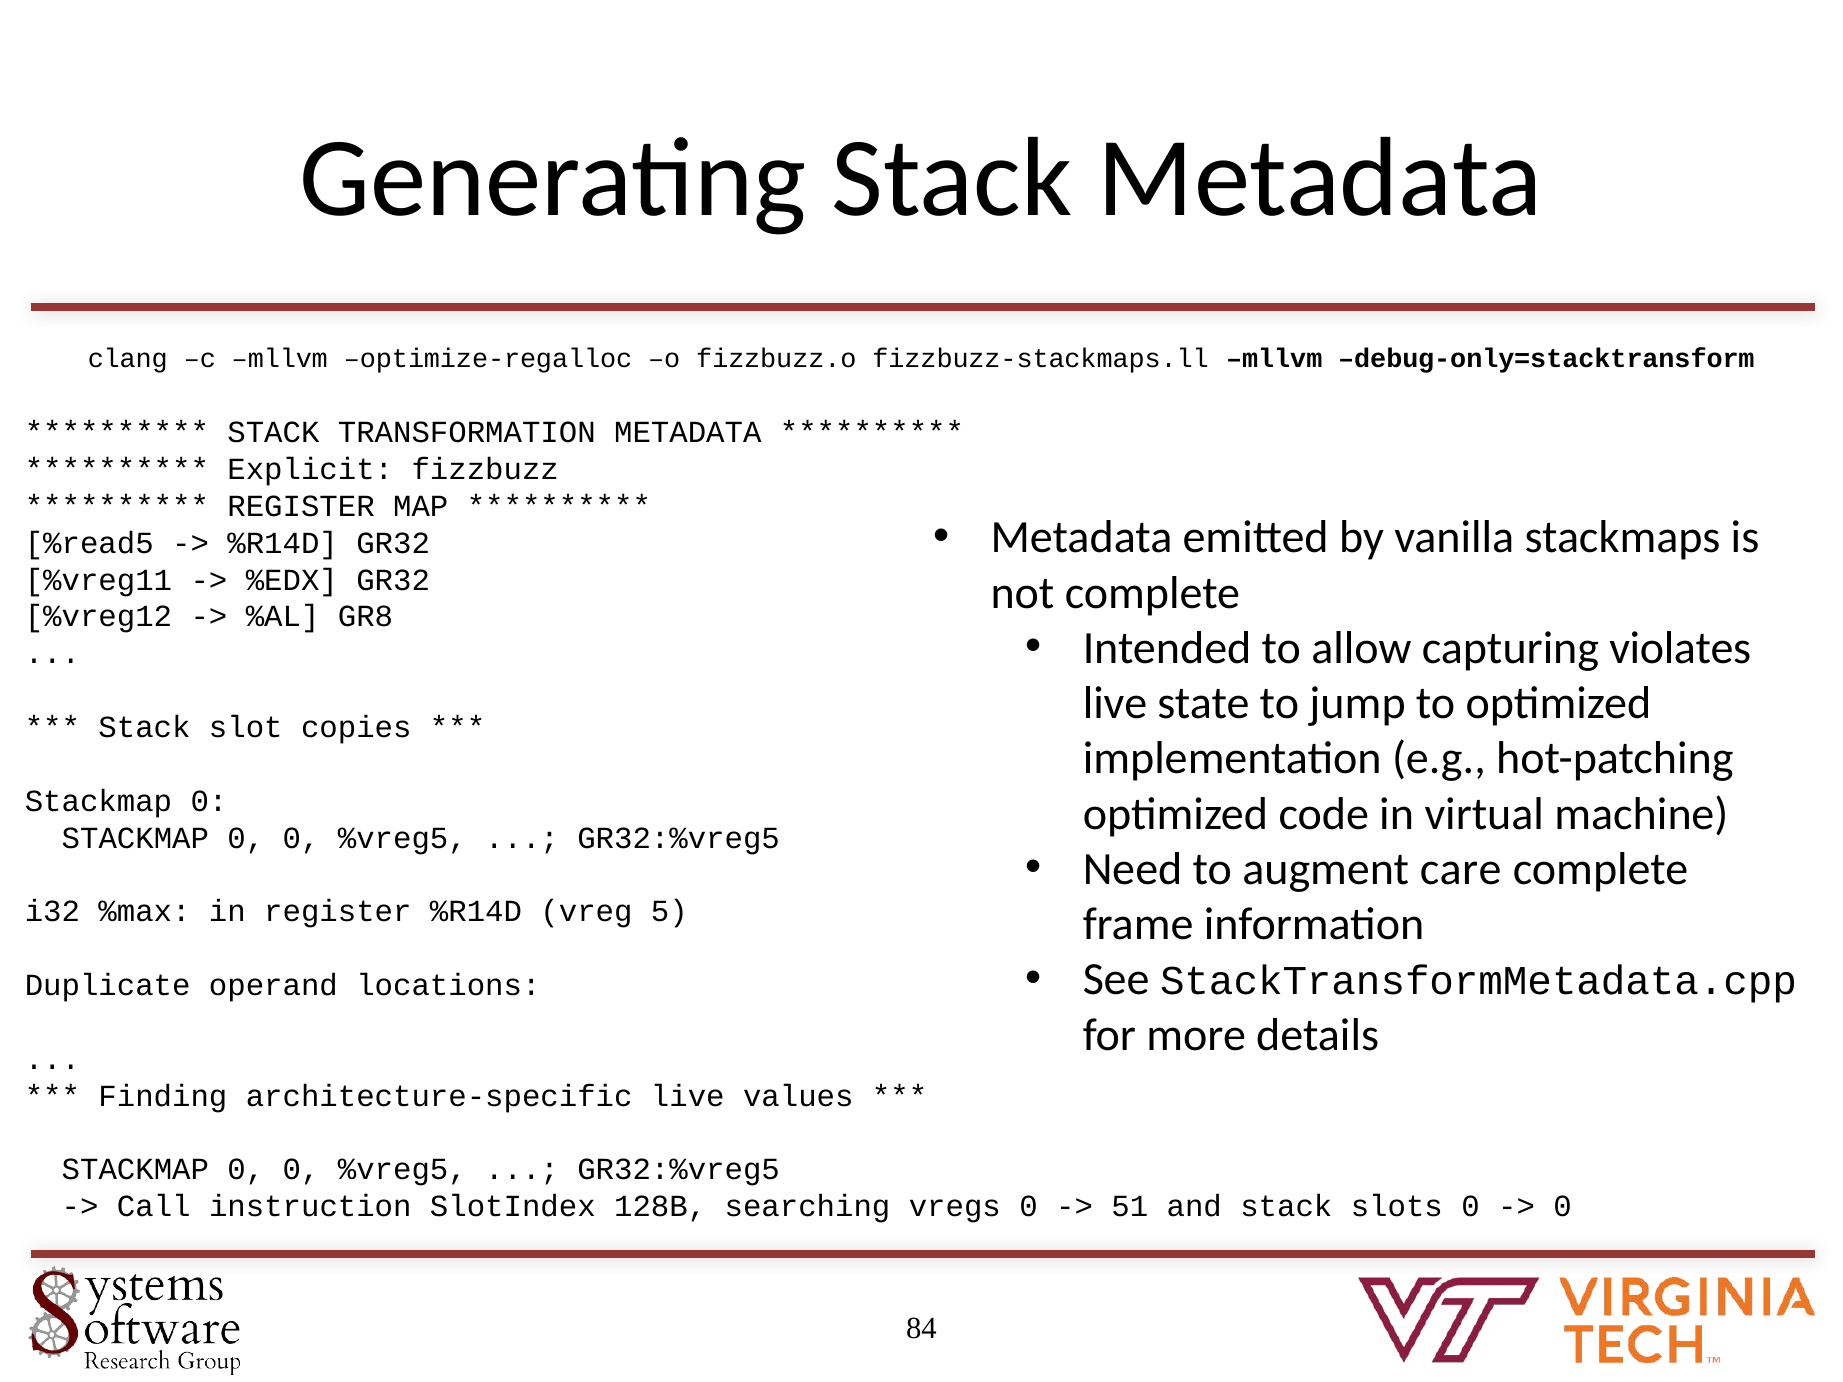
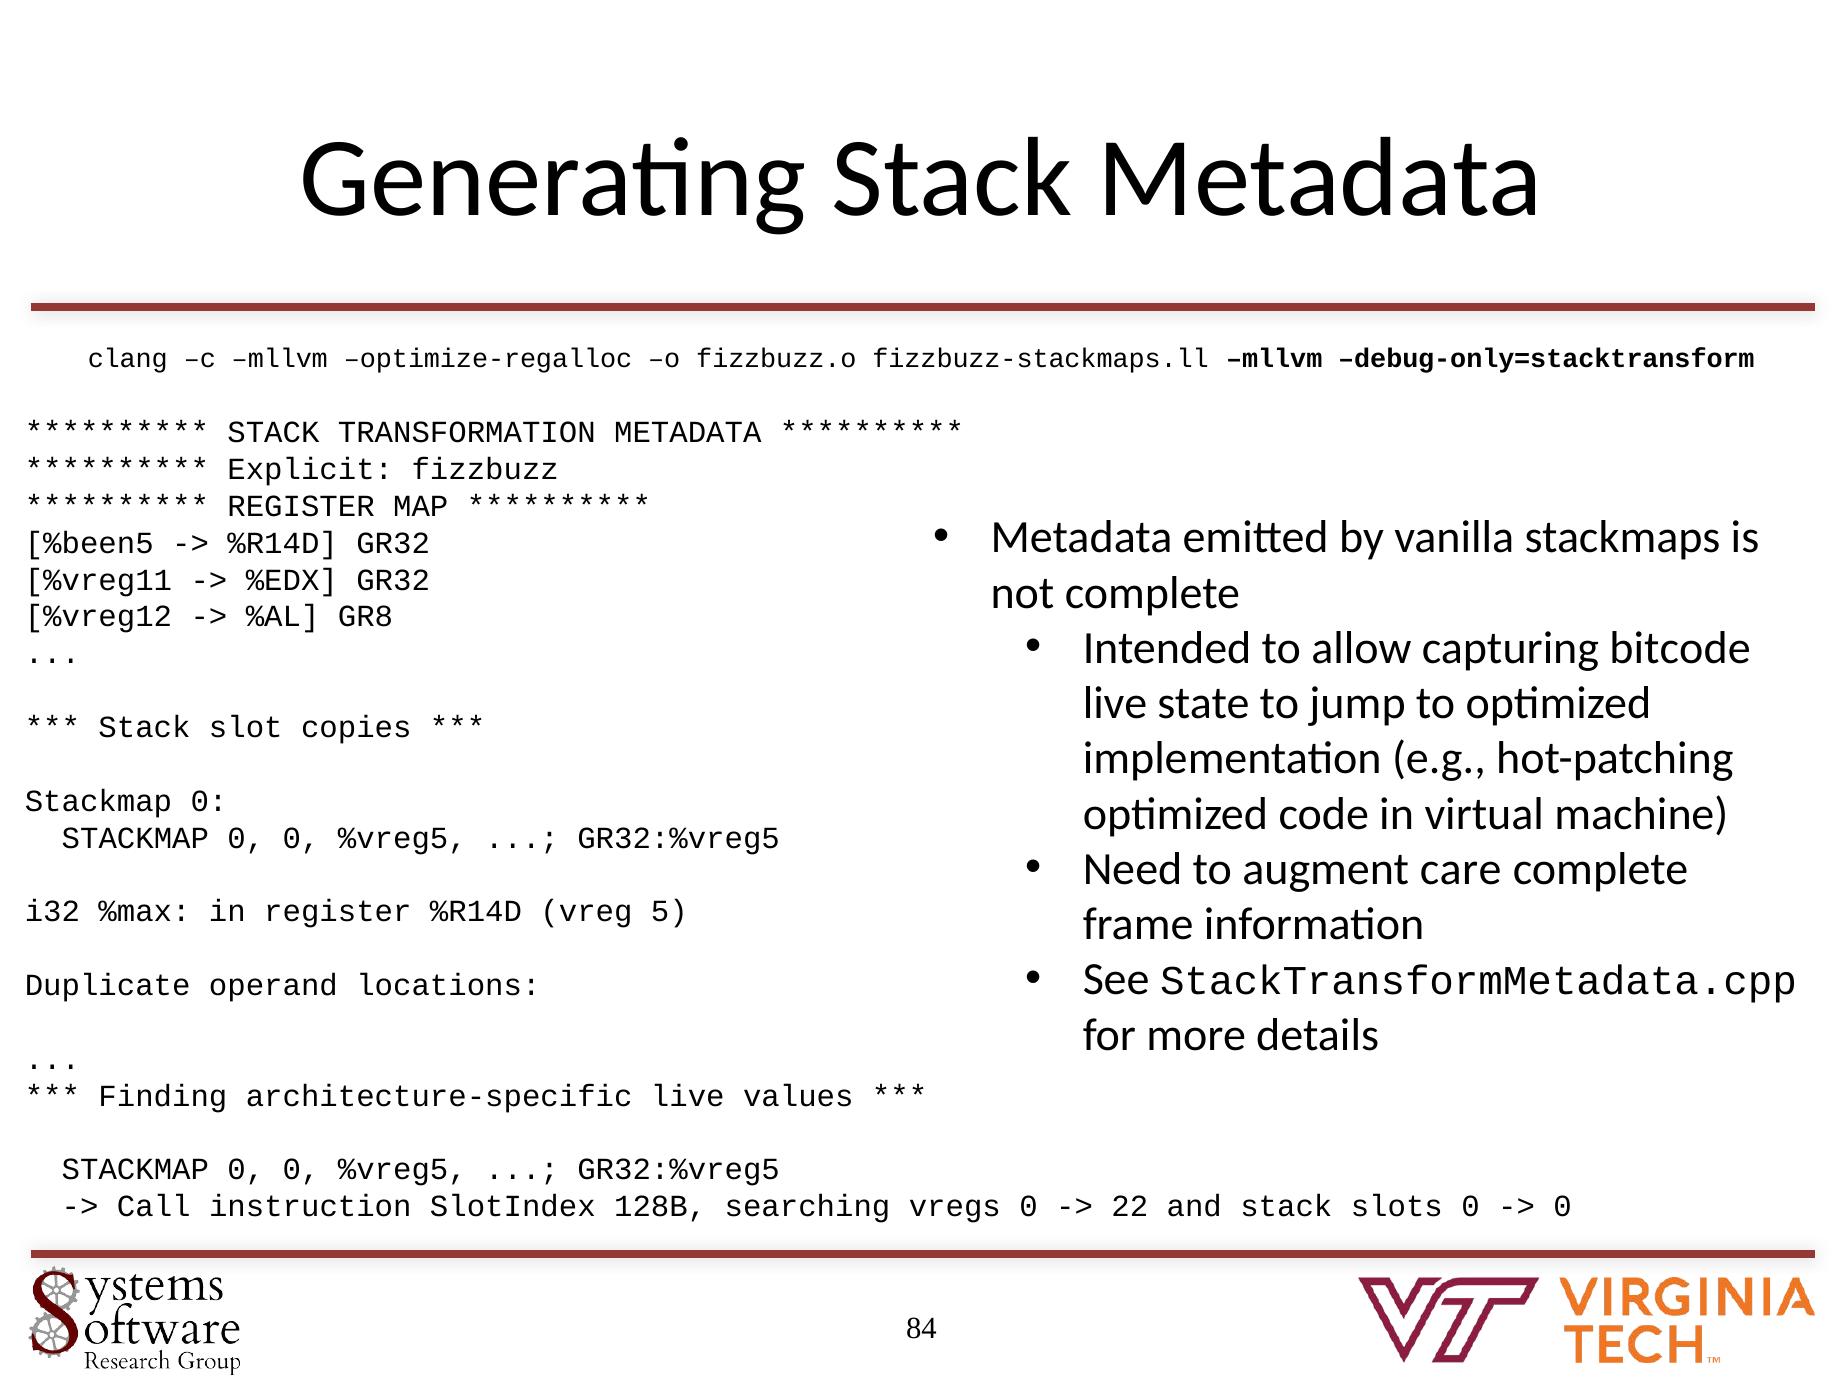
%read5: %read5 -> %been5 (89, 543)
violates: violates -> bitcode (1680, 648)
51: 51 -> 22 (1130, 1207)
